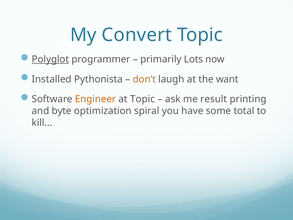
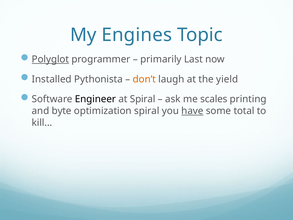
Convert: Convert -> Engines (137, 35)
Lots: Lots -> Last (193, 59)
want: want -> yield (227, 79)
Engineer colour: orange -> black (95, 99)
at Topic: Topic -> Spiral (143, 99)
result: result -> scales (214, 99)
have underline: none -> present (192, 111)
